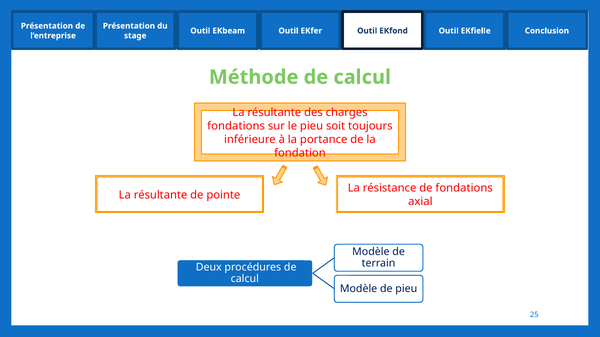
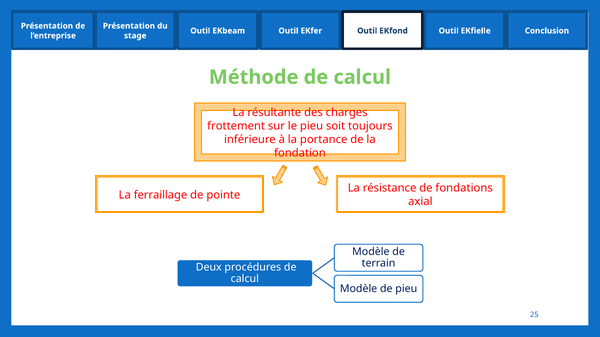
fondations: fondations -> frottement (236, 126)
résultante: résultante -> ferraillage (161, 195)
